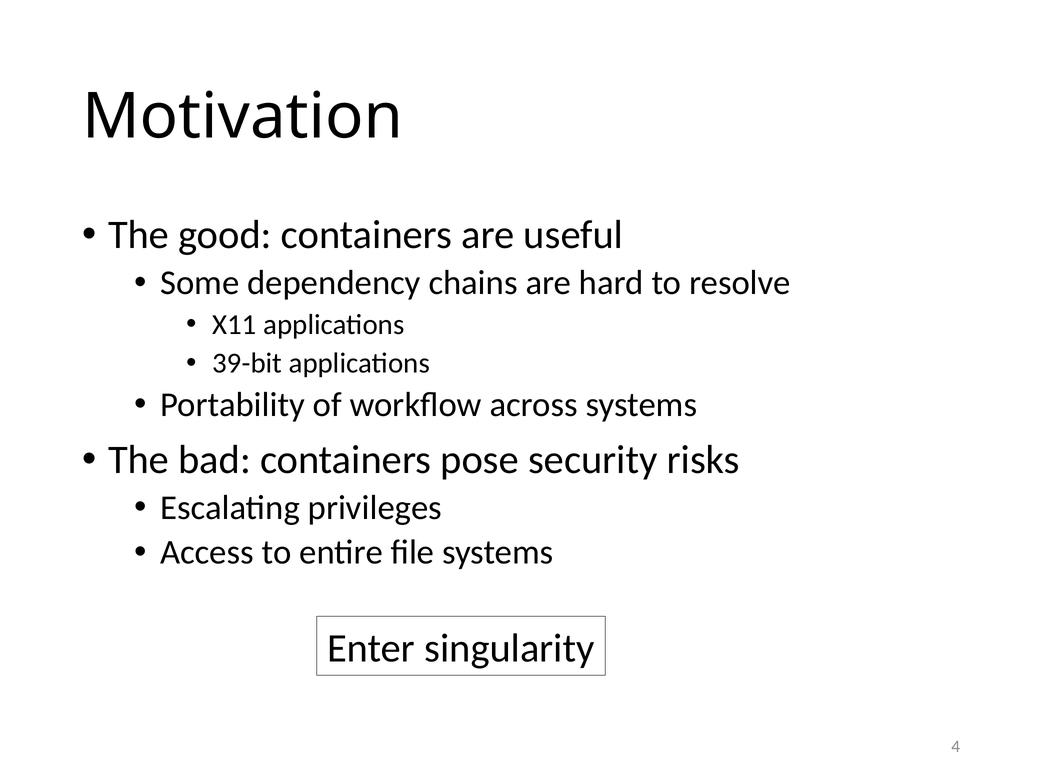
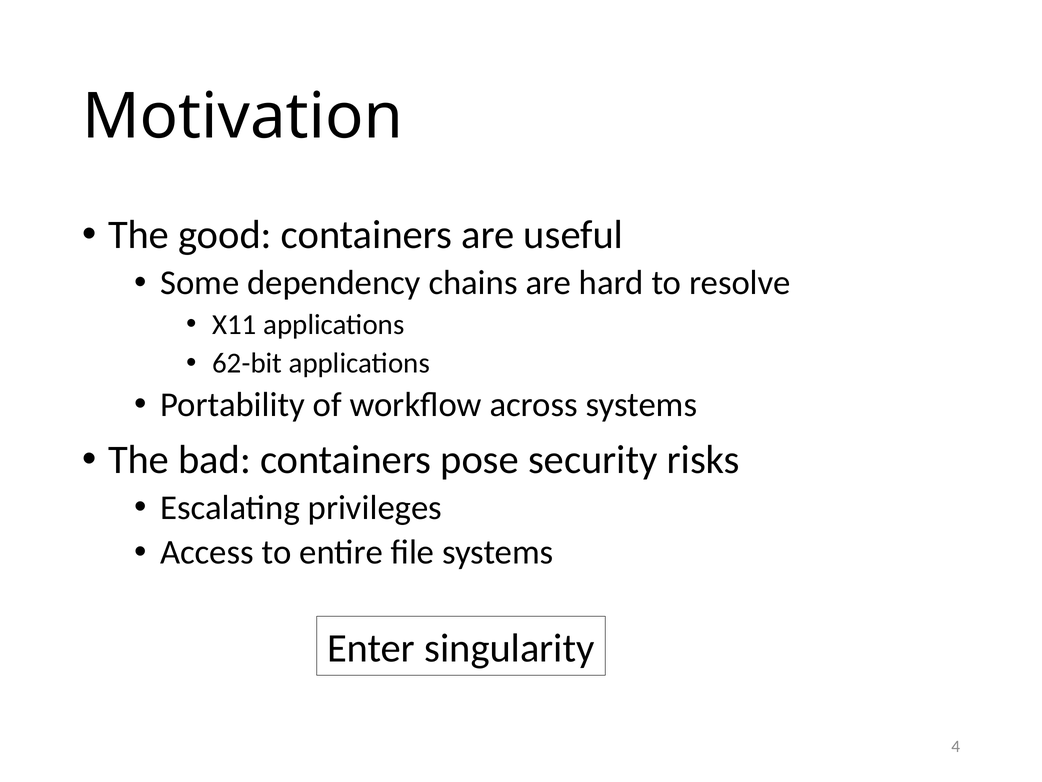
39-bit: 39-bit -> 62-bit (247, 363)
